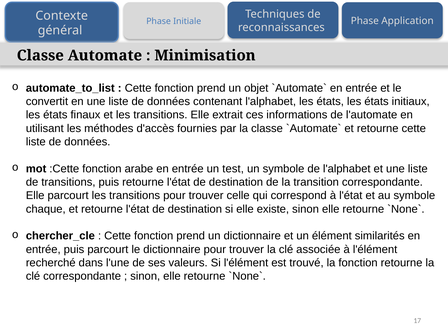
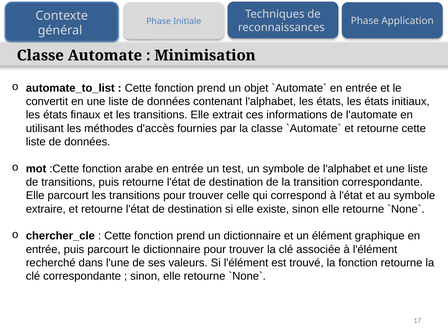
chaque: chaque -> extraire (46, 209)
similarités: similarités -> graphique (380, 236)
